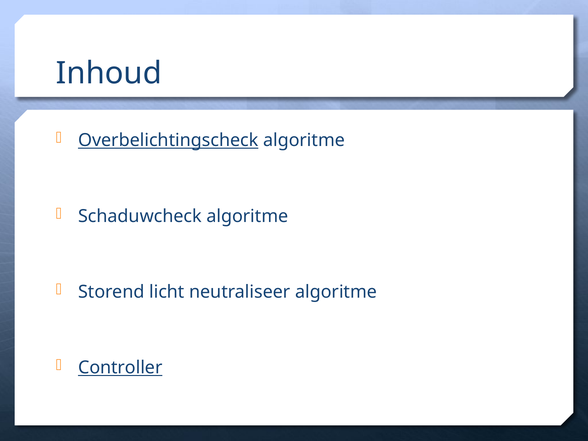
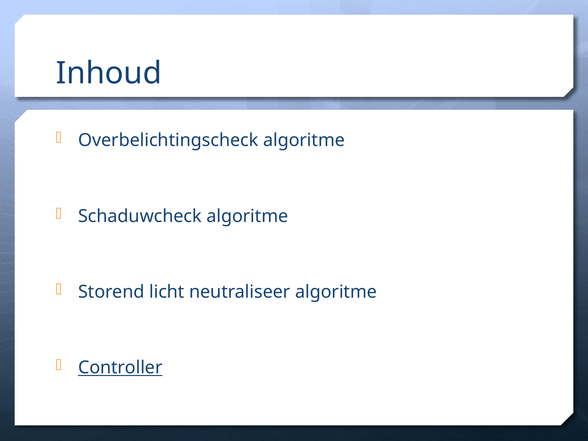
Overbelichtingscheck underline: present -> none (168, 140)
